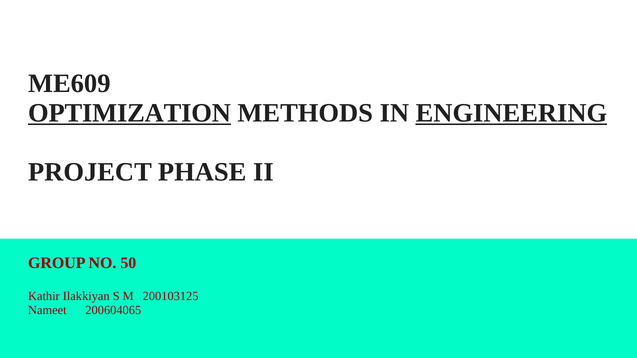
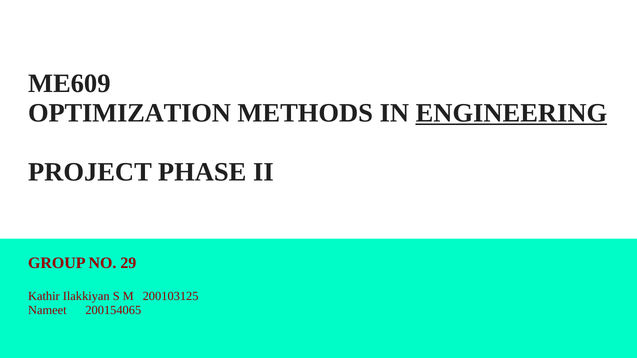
OPTIMIZATION underline: present -> none (130, 113)
50: 50 -> 29 (128, 263)
200604065: 200604065 -> 200154065 (113, 310)
